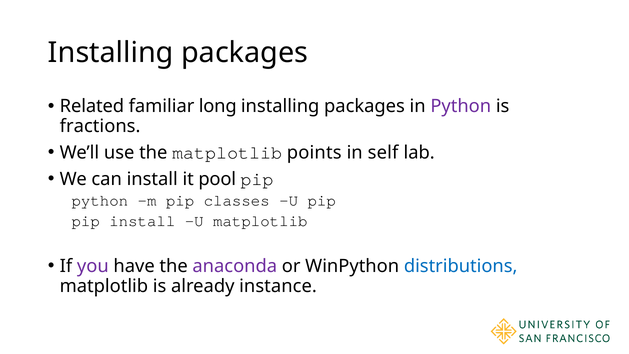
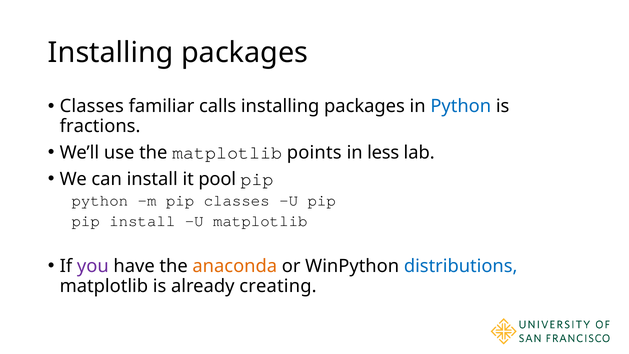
Related: Related -> Classes (92, 106)
long: long -> calls (218, 106)
Python colour: purple -> blue (461, 106)
self: self -> less (383, 153)
anaconda colour: purple -> orange (235, 266)
instance: instance -> creating (278, 286)
